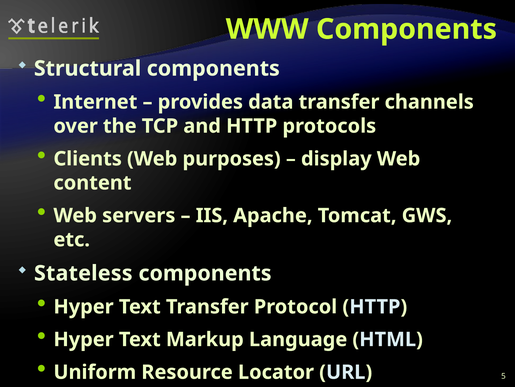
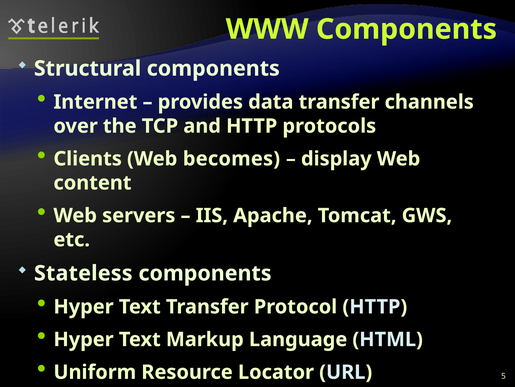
purposes: purposes -> becomes (231, 158)
